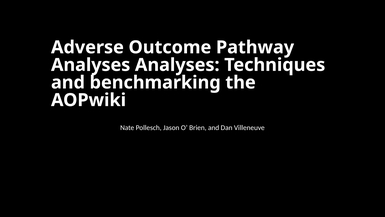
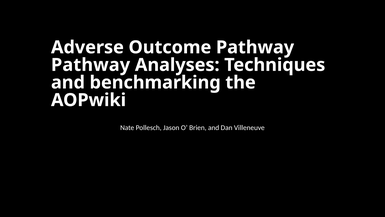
Analyses: Analyses -> Pathway (91, 65)
